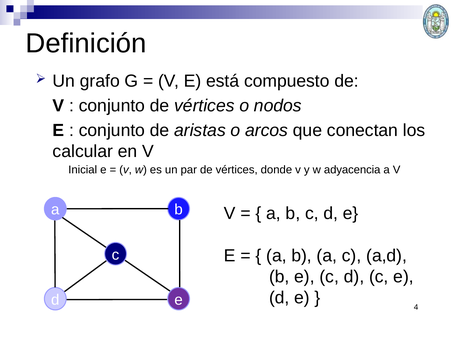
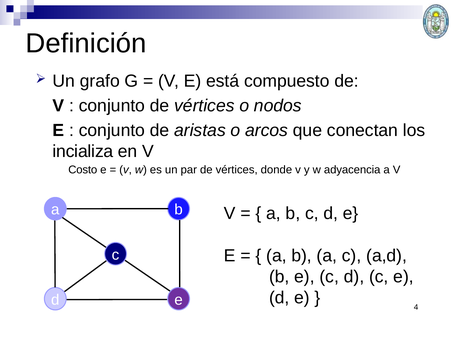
calcular: calcular -> incializa (83, 151)
Inicial: Inicial -> Costo (83, 170)
